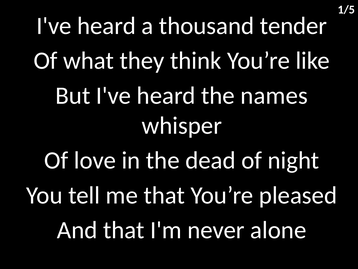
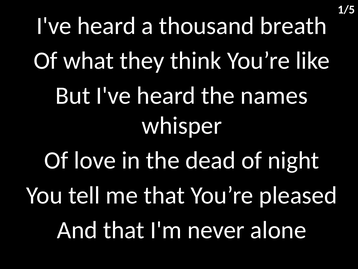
tender: tender -> breath (293, 26)
